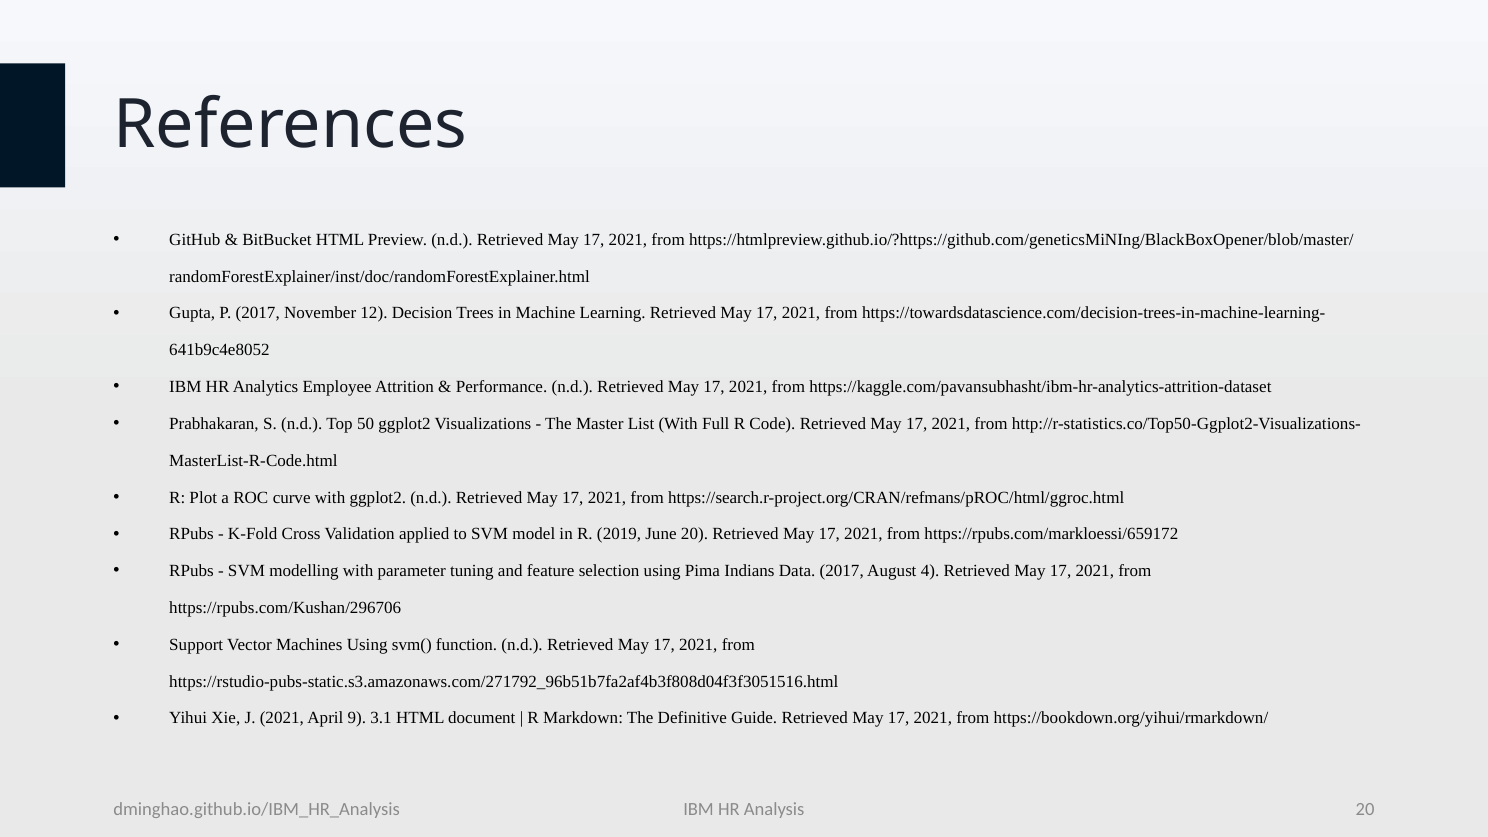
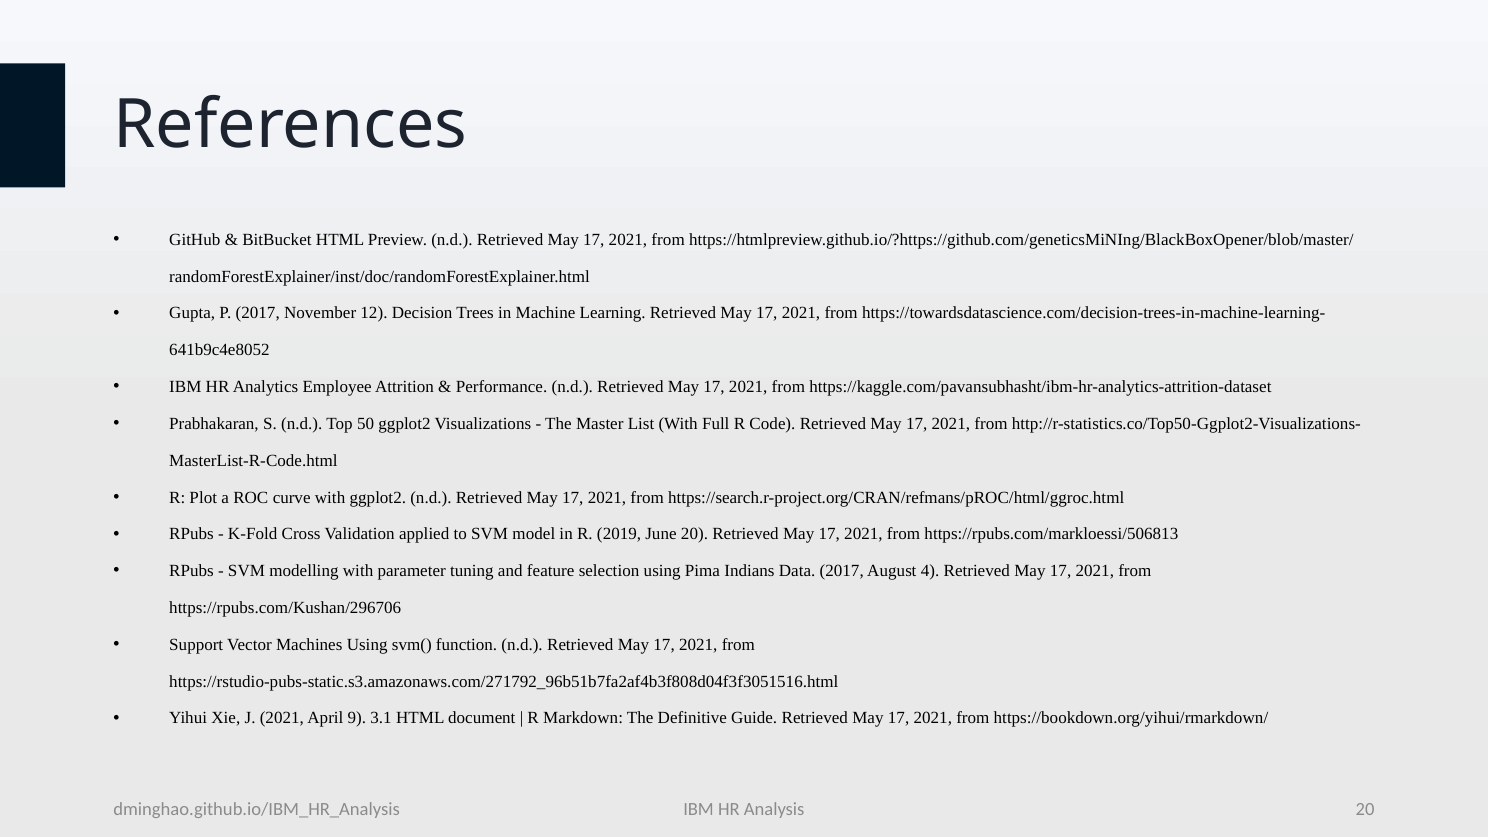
https://rpubs.com/markloessi/659172: https://rpubs.com/markloessi/659172 -> https://rpubs.com/markloessi/506813 (1051, 534)
